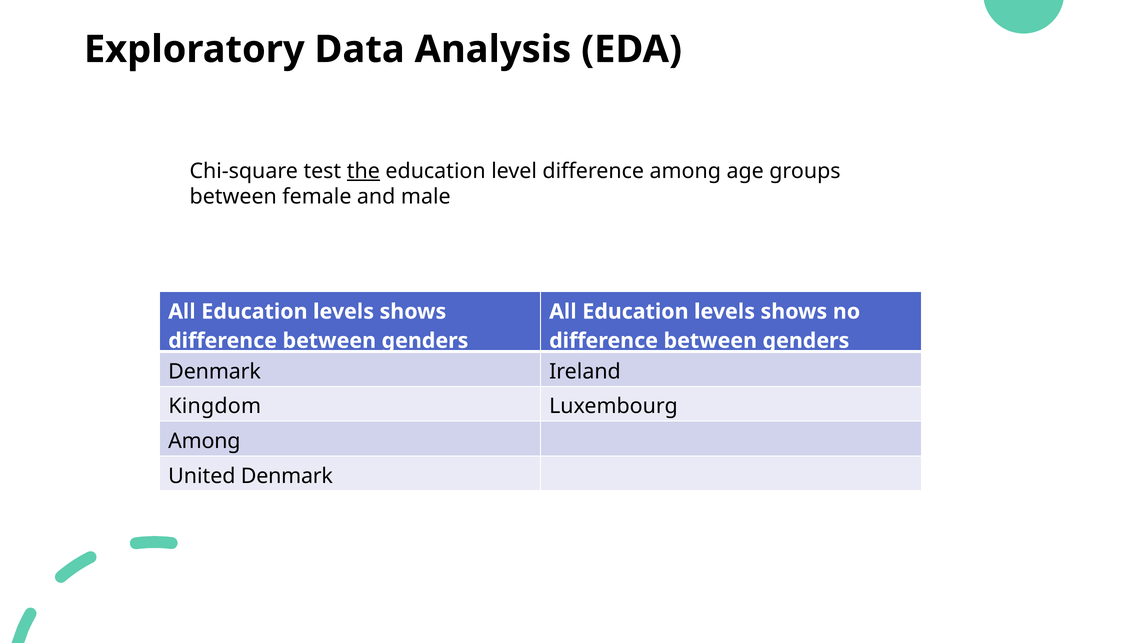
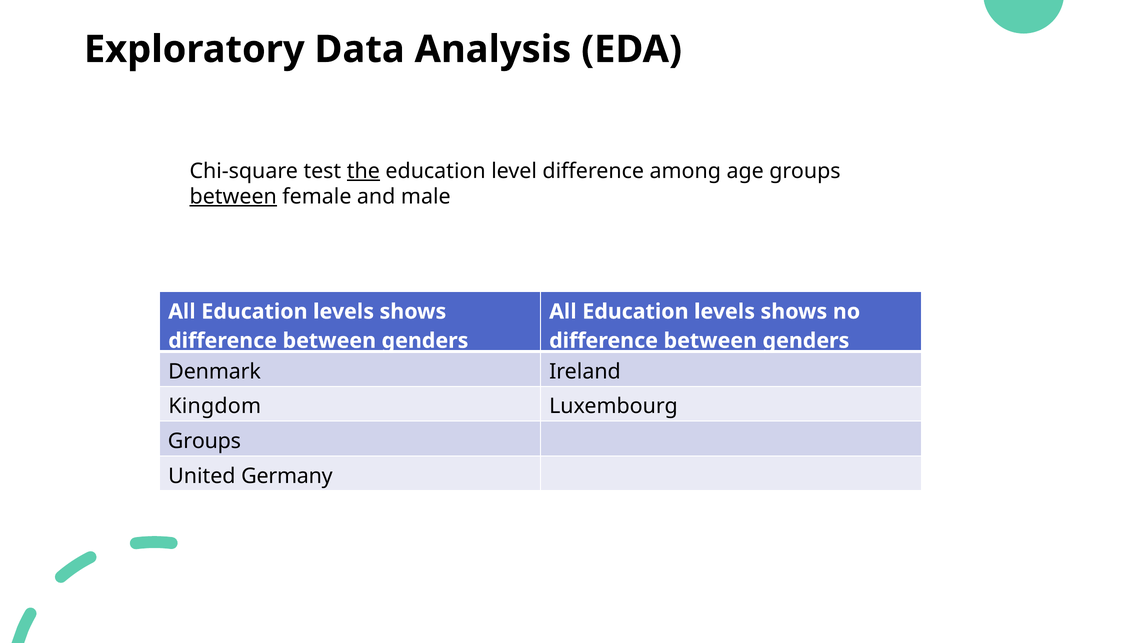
between underline: none -> present (233, 197)
Among: Among -> Groups (204, 441)
United Denmark: Denmark -> Germany (287, 476)
